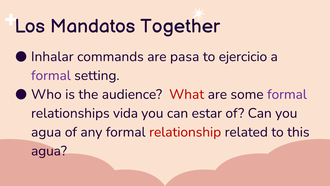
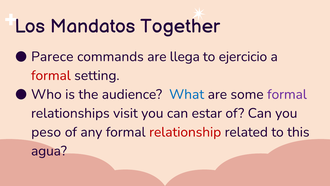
Inhalar: Inhalar -> Parece (52, 56)
pasa: pasa -> llega (185, 56)
formal colour: purple -> red (51, 75)
What colour: red -> blue (187, 94)
vida: vida -> visit (125, 113)
agua: agua -> peso (46, 132)
